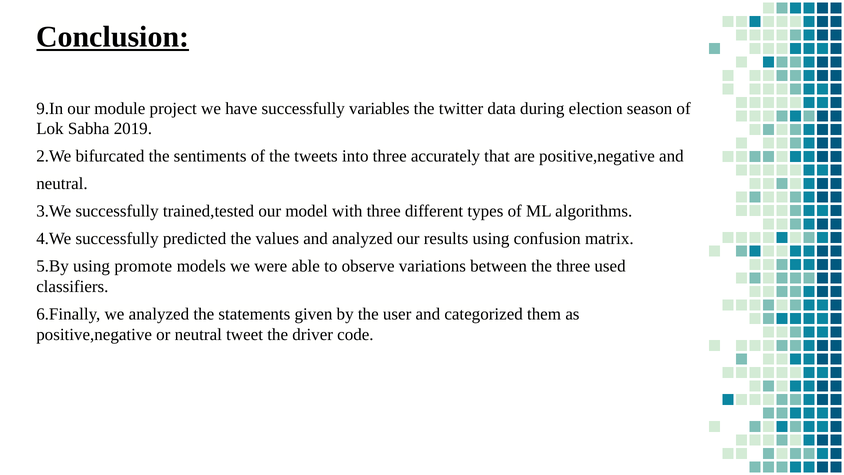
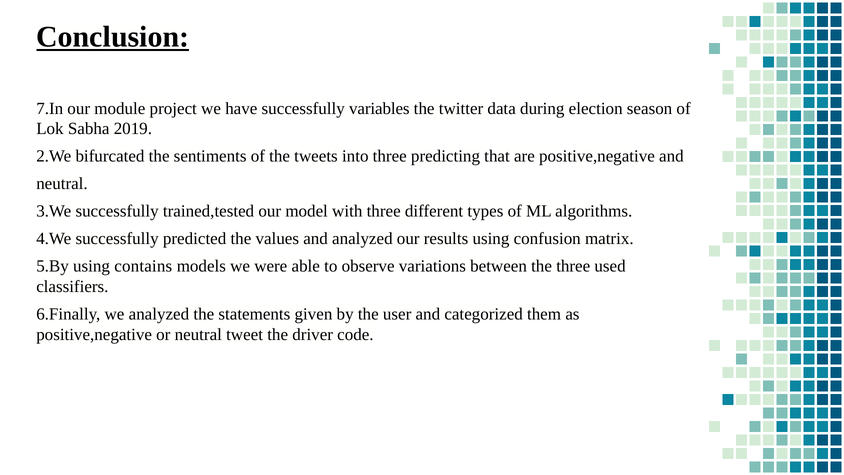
9.In: 9.In -> 7.In (50, 108)
accurately: accurately -> predicting (445, 156)
promote: promote -> contains (143, 266)
